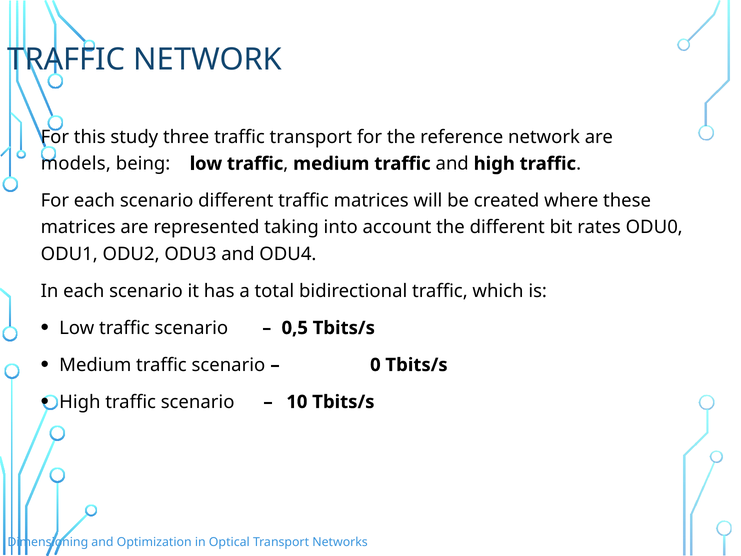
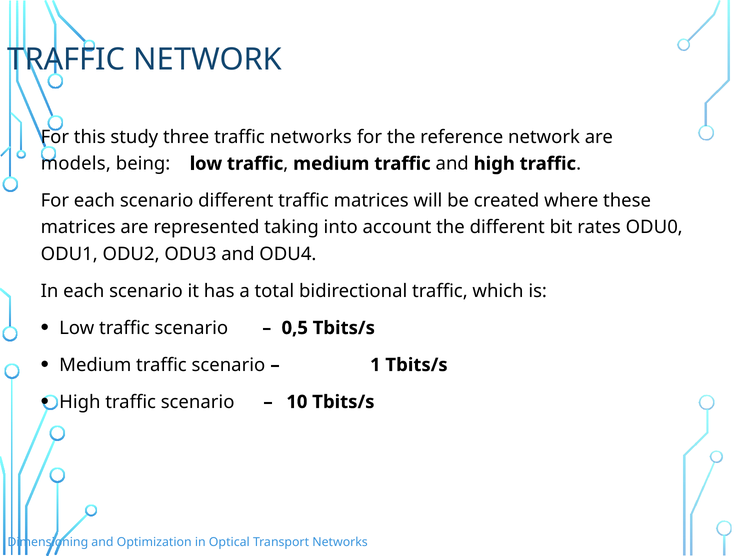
traffic transport: transport -> networks (311, 137)
0: 0 -> 1 (375, 365)
